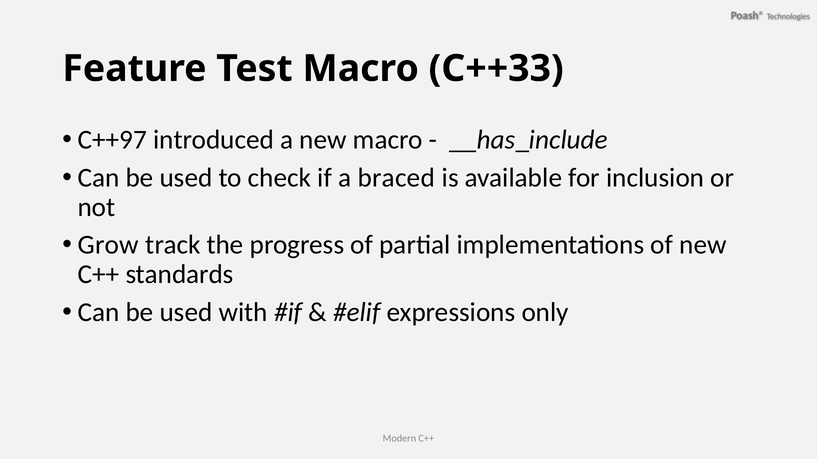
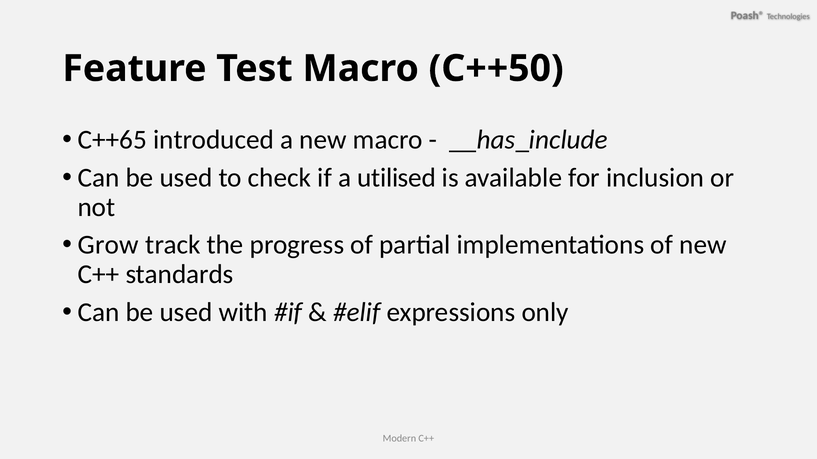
C++33: C++33 -> C++50 (496, 69)
C++97: C++97 -> C++65 (112, 140)
braced: braced -> utilised (397, 178)
